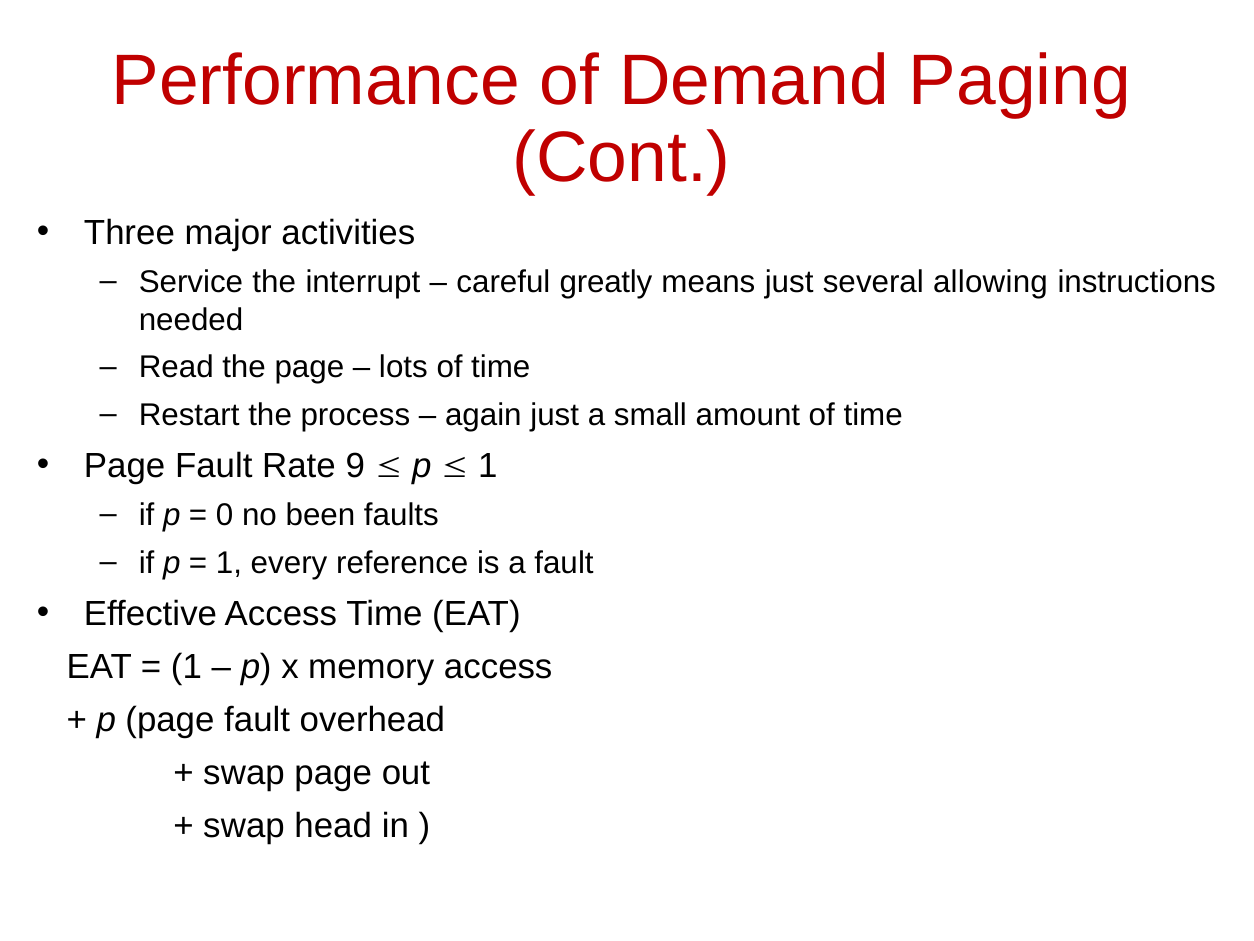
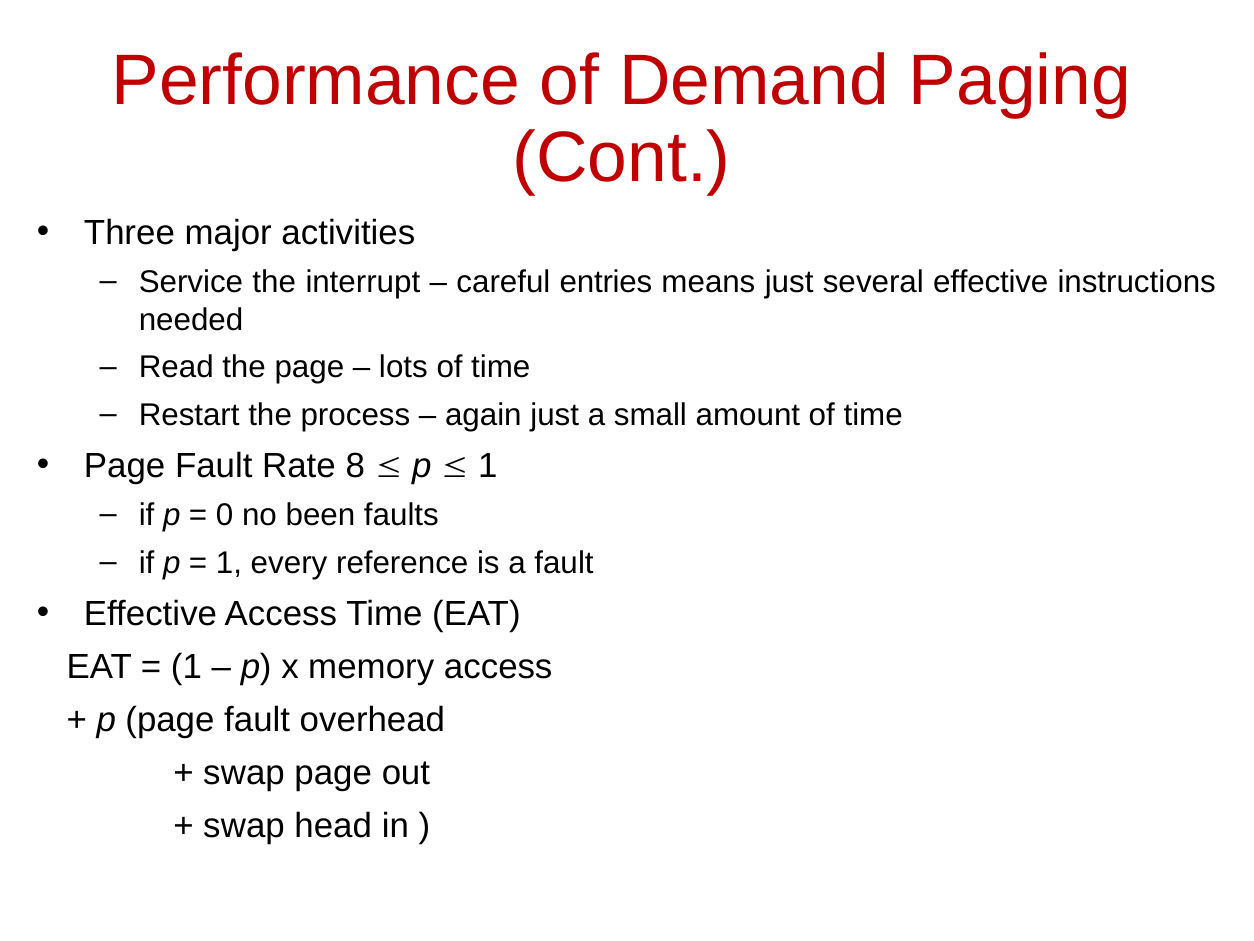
greatly: greatly -> entries (606, 282)
several allowing: allowing -> effective (991, 282)
9: 9 -> 8 (355, 466)
